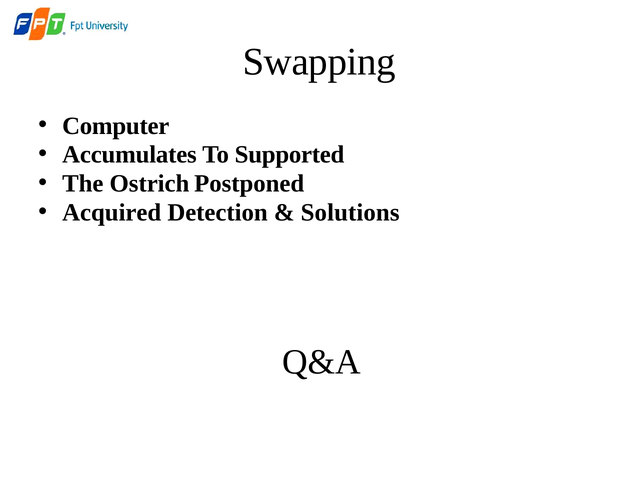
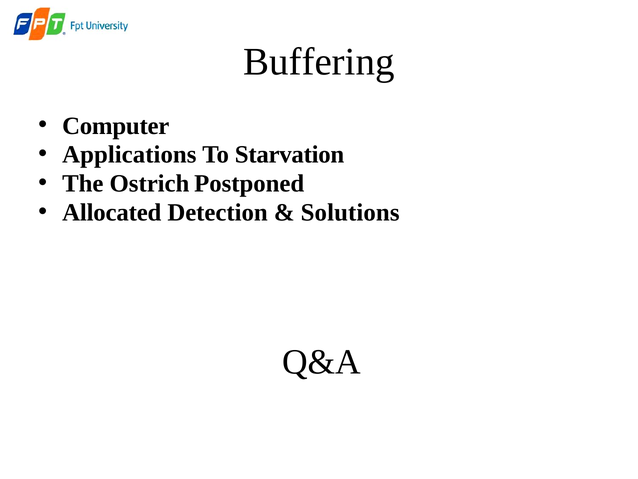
Swapping: Swapping -> Buffering (319, 62)
Accumulates: Accumulates -> Applications (129, 155)
Supported: Supported -> Starvation (290, 155)
Acquired: Acquired -> Allocated (112, 212)
